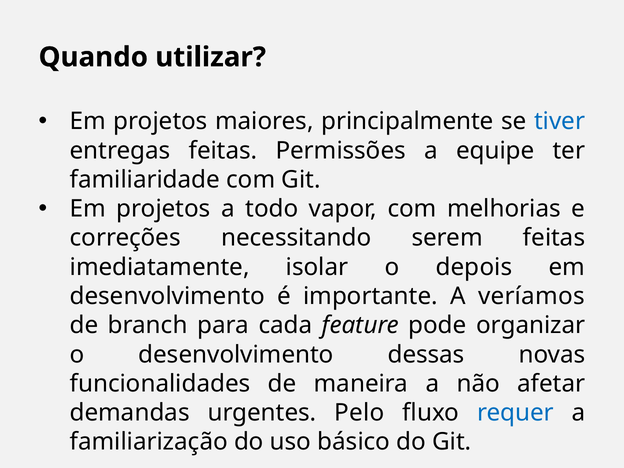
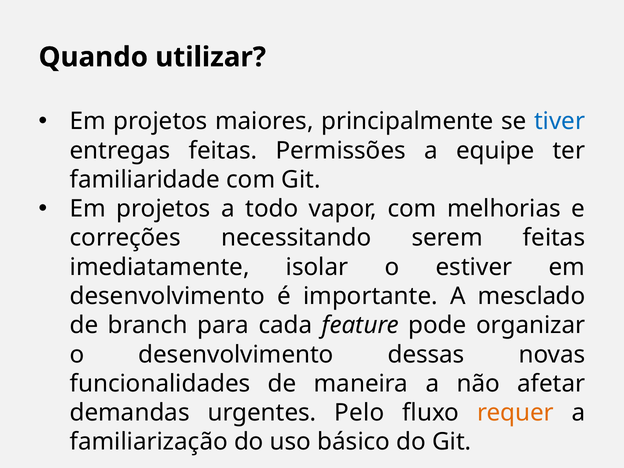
depois: depois -> estiver (474, 267)
veríamos: veríamos -> mesclado (532, 296)
requer colour: blue -> orange (515, 413)
